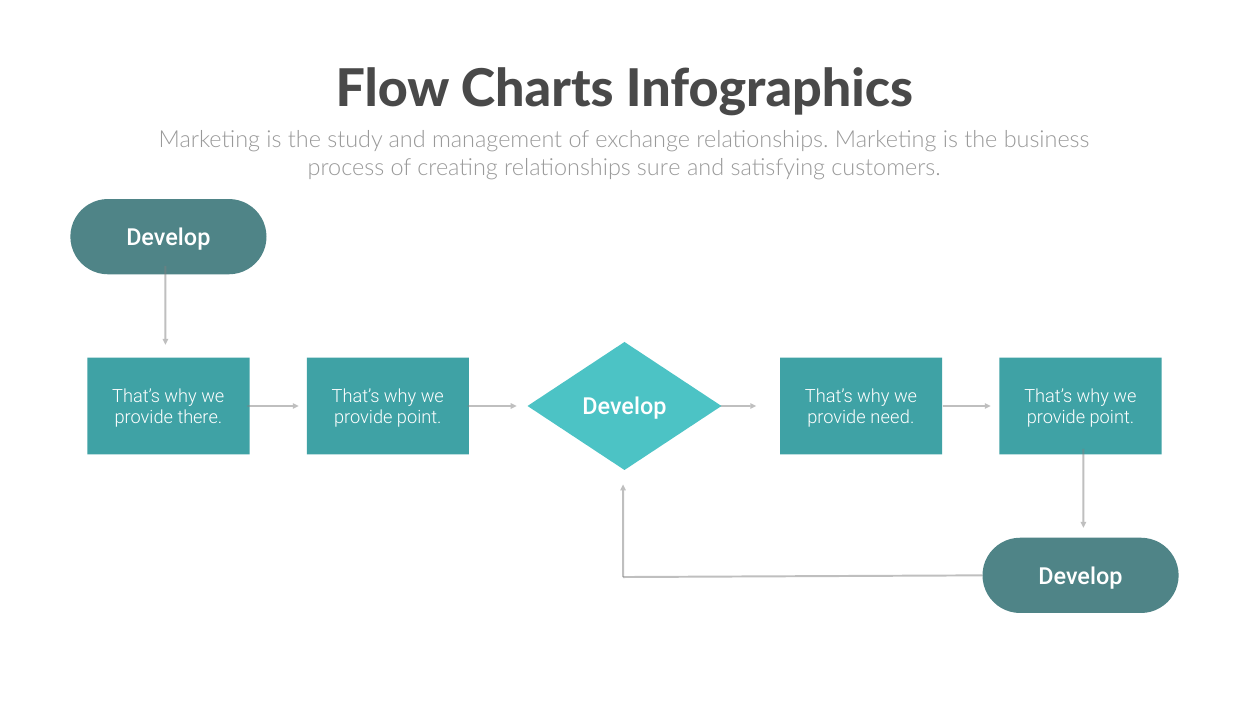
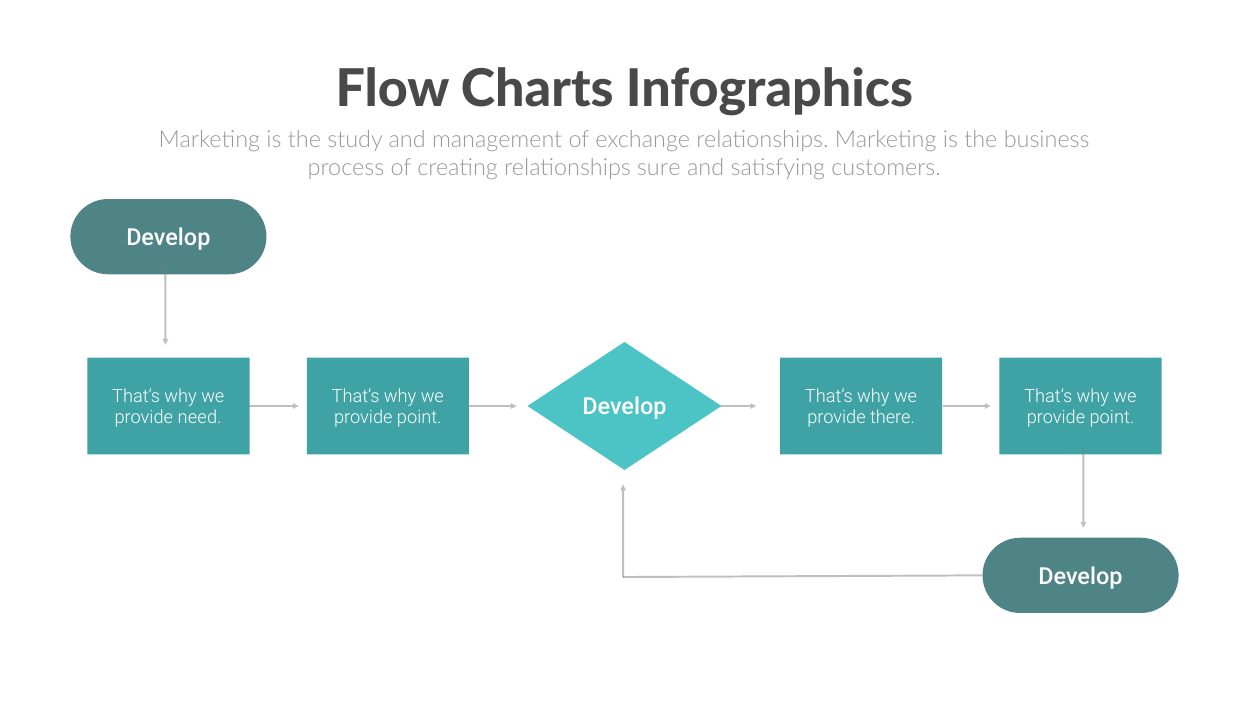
there: there -> need (200, 418)
need: need -> there (893, 418)
